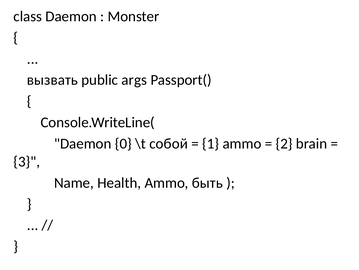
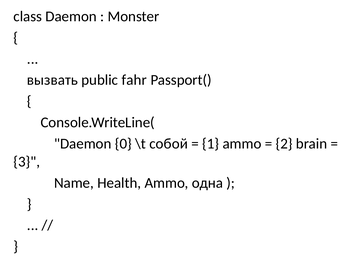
args: args -> fahr (134, 80)
быть: быть -> одна (207, 182)
